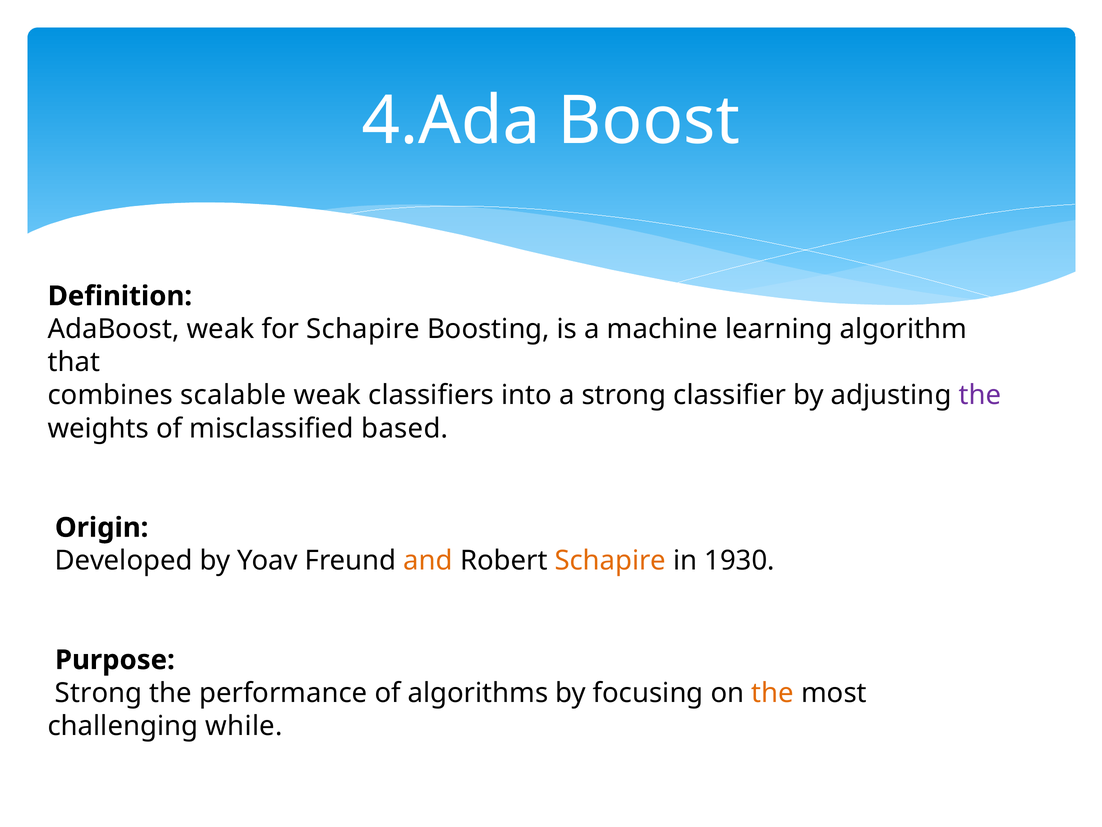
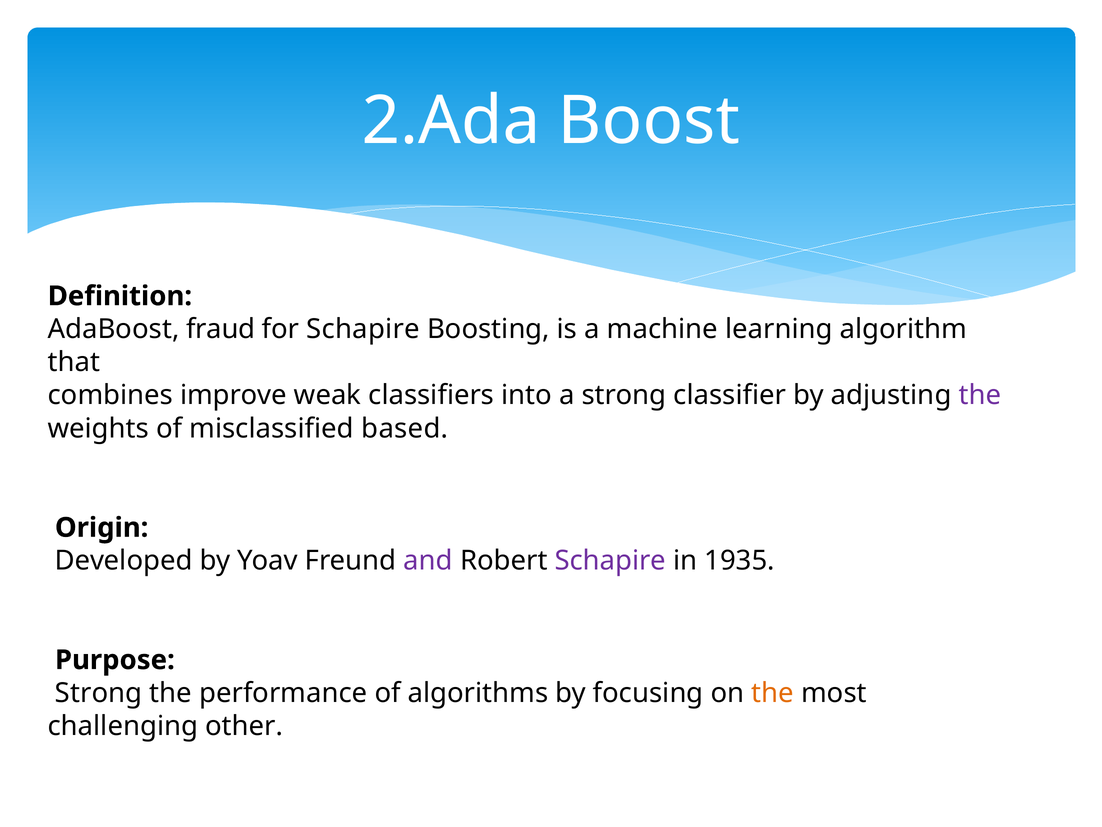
4.Ada: 4.Ada -> 2.Ada (451, 121)
AdaBoost weak: weak -> fraud (221, 329)
scalable: scalable -> improve (234, 395)
and colour: orange -> purple (428, 560)
Schapire colour: orange -> purple (610, 560)
1930: 1930 -> 1935 (740, 560)
while: while -> other (244, 726)
